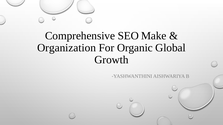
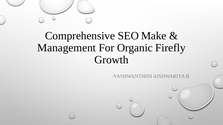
Organization: Organization -> Management (67, 48)
Global: Global -> Firefly (170, 48)
